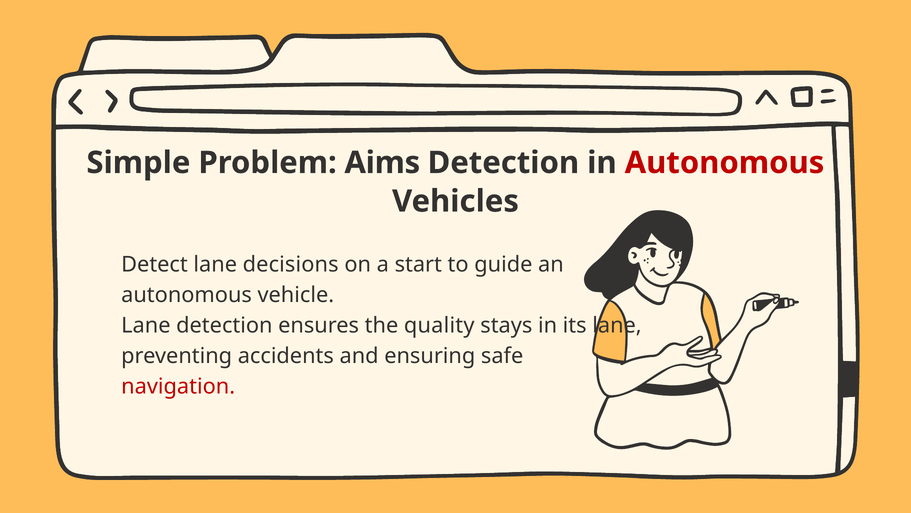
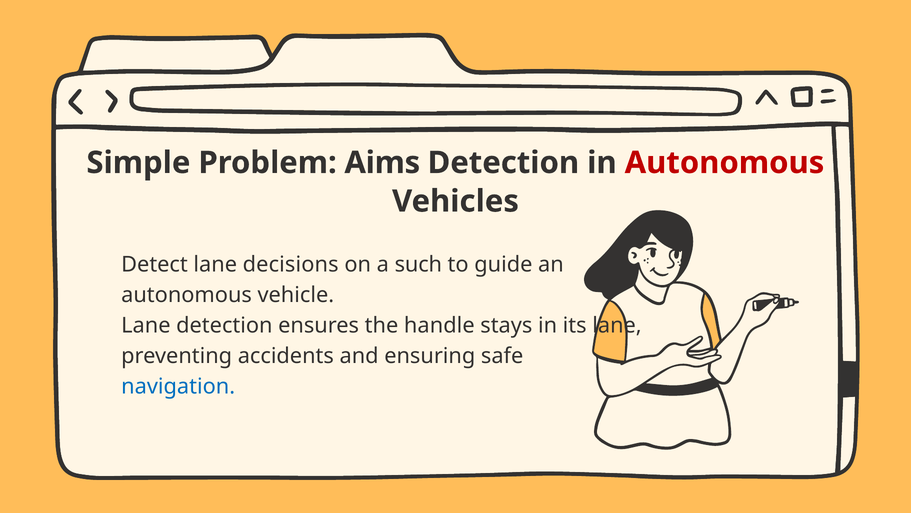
start: start -> such (418, 264)
quality: quality -> handle (439, 325)
navigation colour: red -> blue (178, 386)
